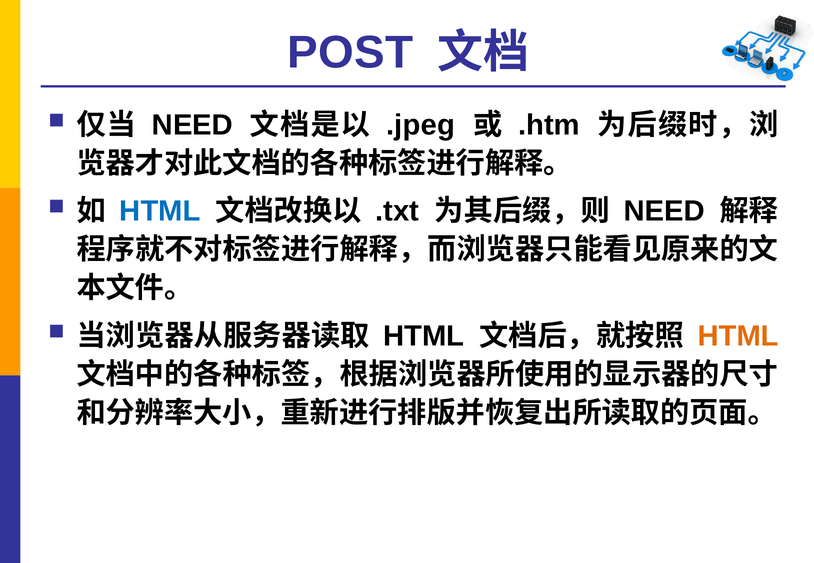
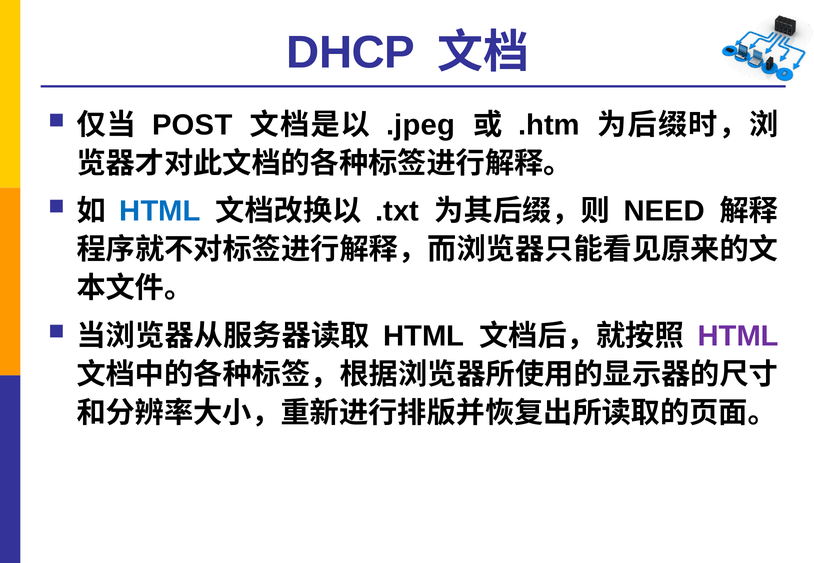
POST: POST -> DHCP (351, 52)
NEED: NEED -> POST (192, 125)
HTML colour: orange -> purple (738, 336)
